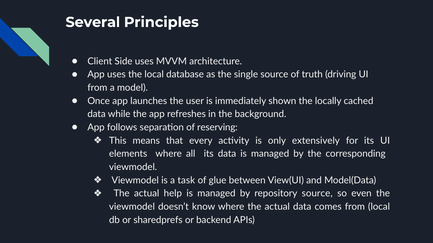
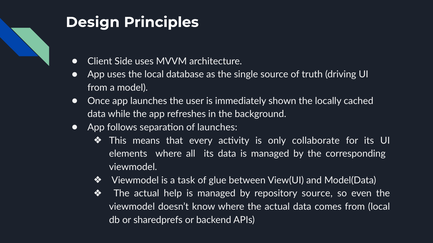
Several: Several -> Design (93, 22)
of reserving: reserving -> launches (217, 128)
extensively: extensively -> collaborate (316, 141)
